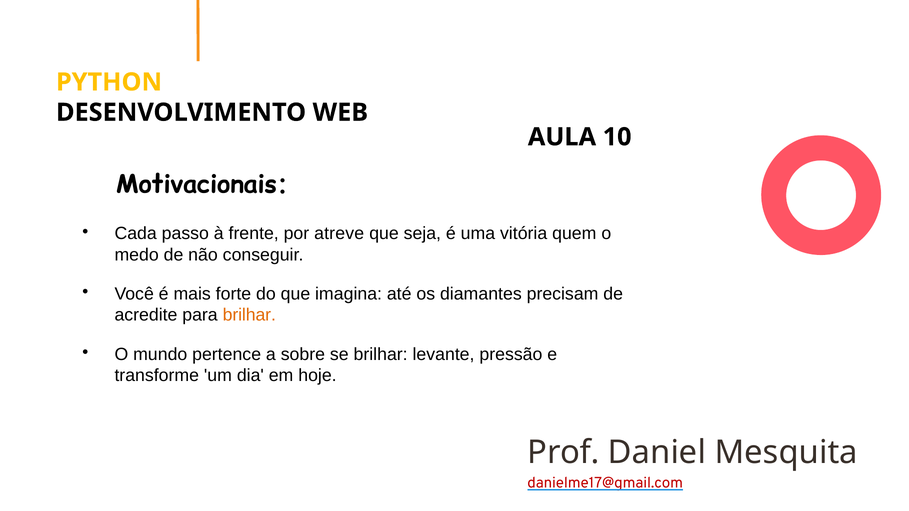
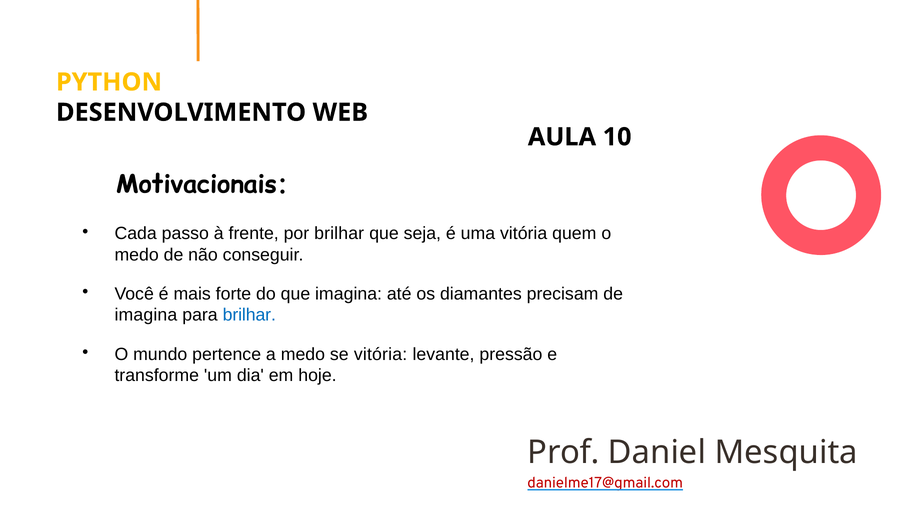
por atreve: atreve -> brilhar (339, 234)
acredite: acredite -> imagina (146, 315)
brilhar colour: orange -> blue (249, 315)
a sobre: sobre -> medo (303, 354)
se brilhar: brilhar -> vitória (381, 354)
